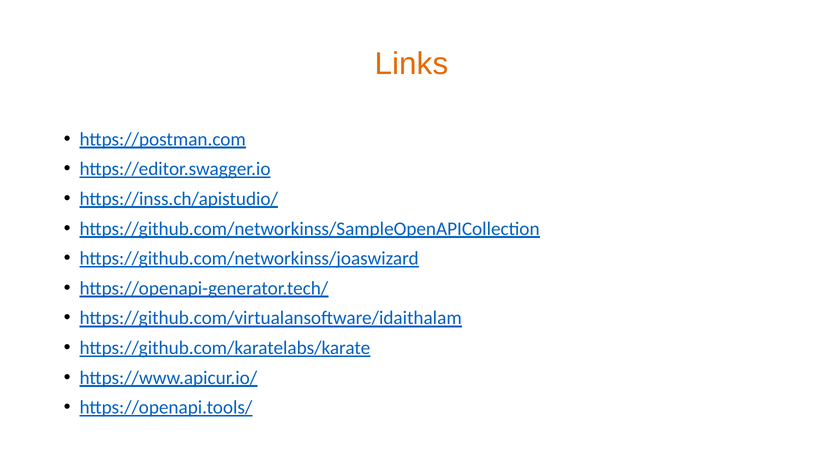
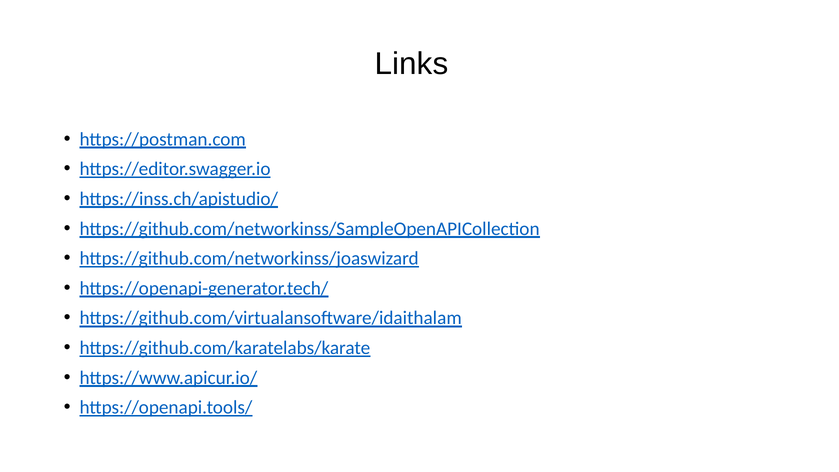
Links colour: orange -> black (412, 64)
